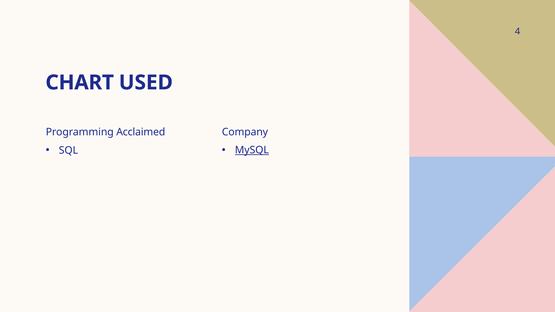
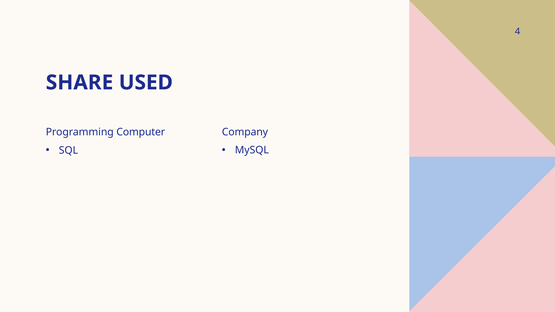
CHART: CHART -> SHARE (80, 83)
Acclaimed: Acclaimed -> Computer (141, 132)
MySQL underline: present -> none (252, 150)
